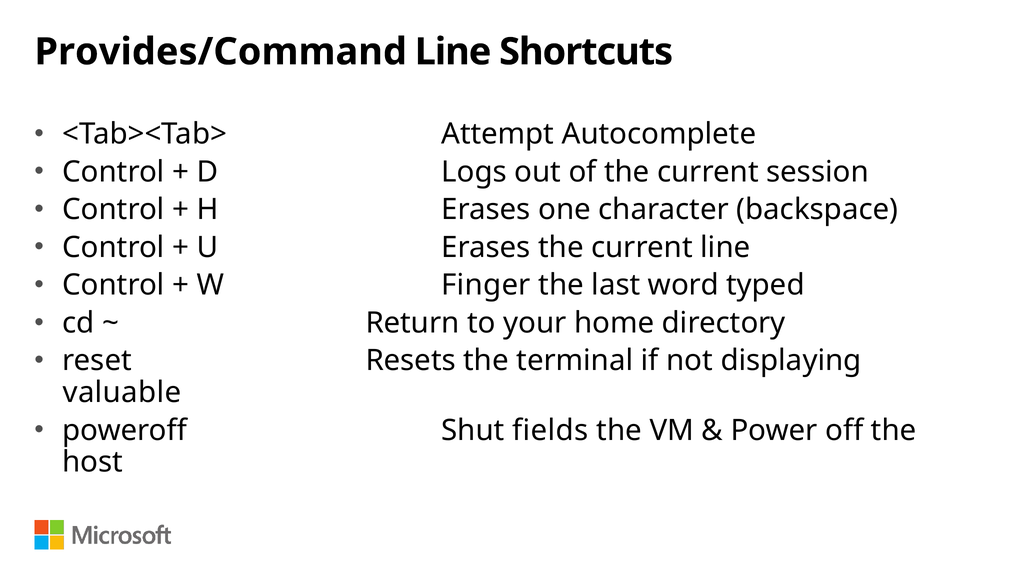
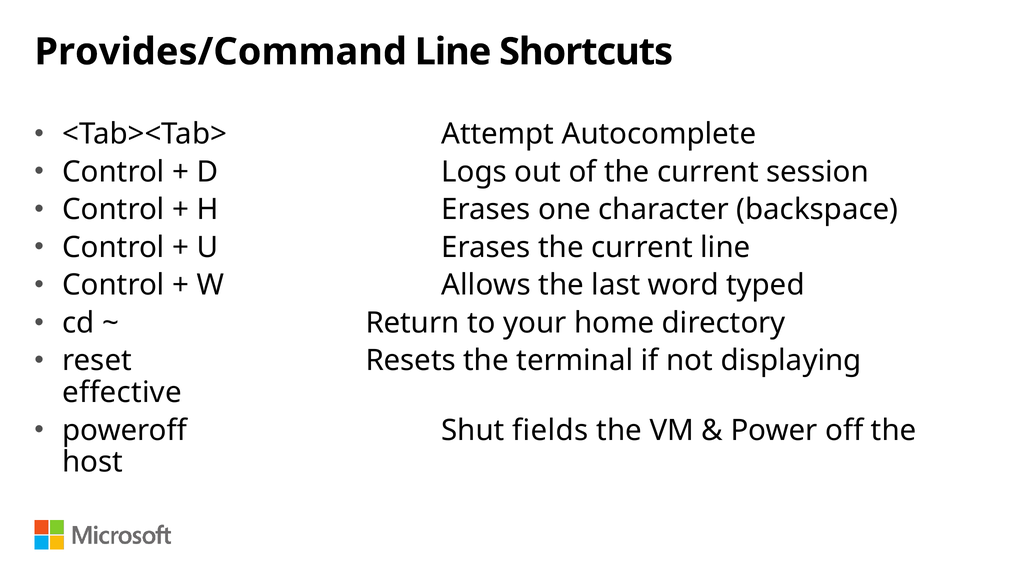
Finger: Finger -> Allows (486, 285)
valuable: valuable -> effective (122, 392)
